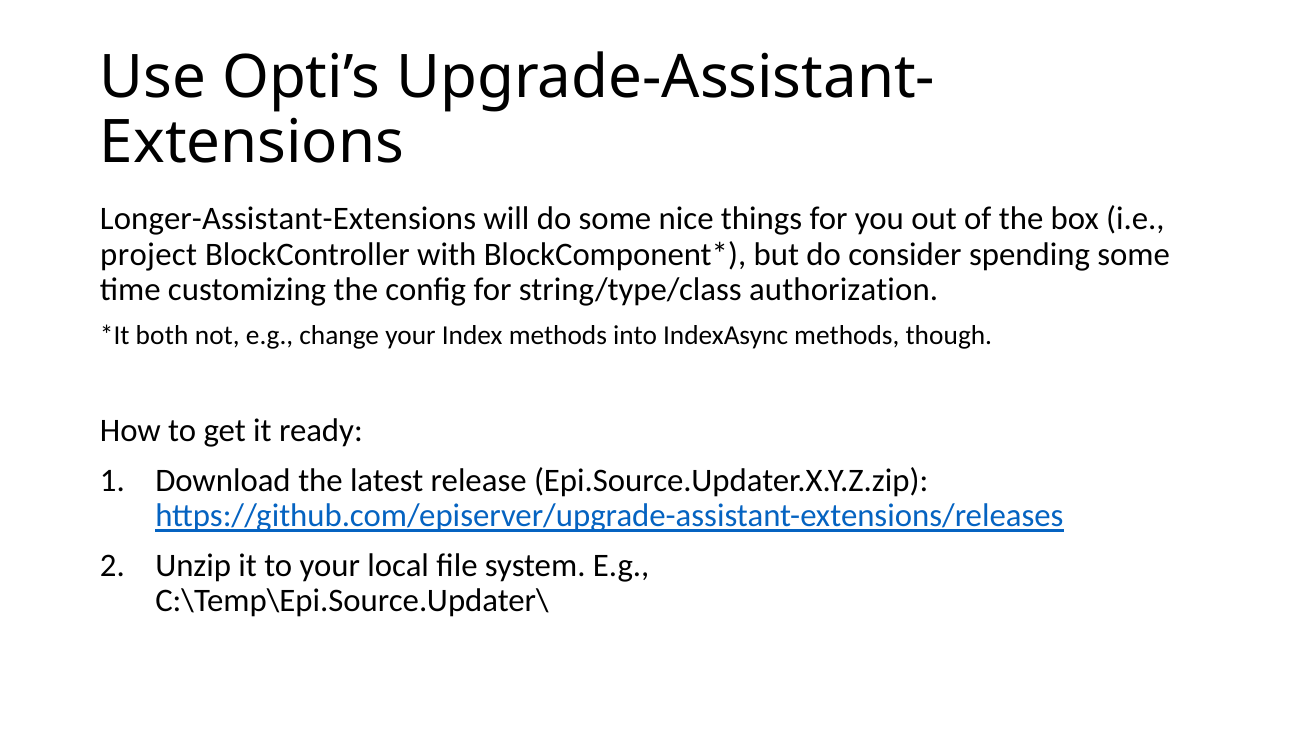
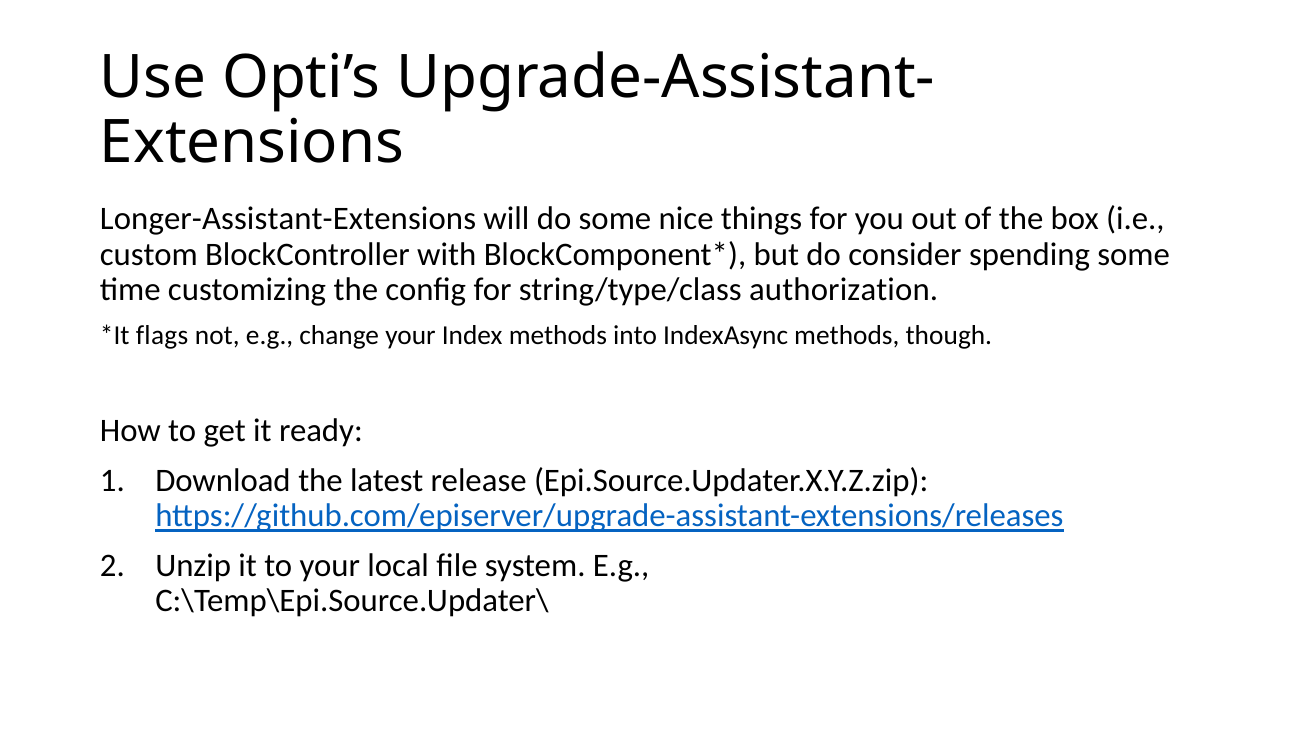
project: project -> custom (149, 254)
both: both -> flags (162, 336)
